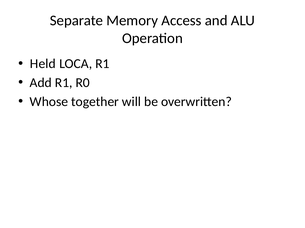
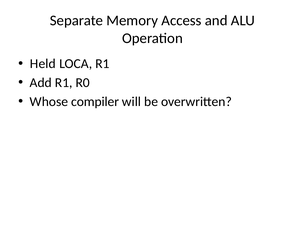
together: together -> compiler (95, 102)
